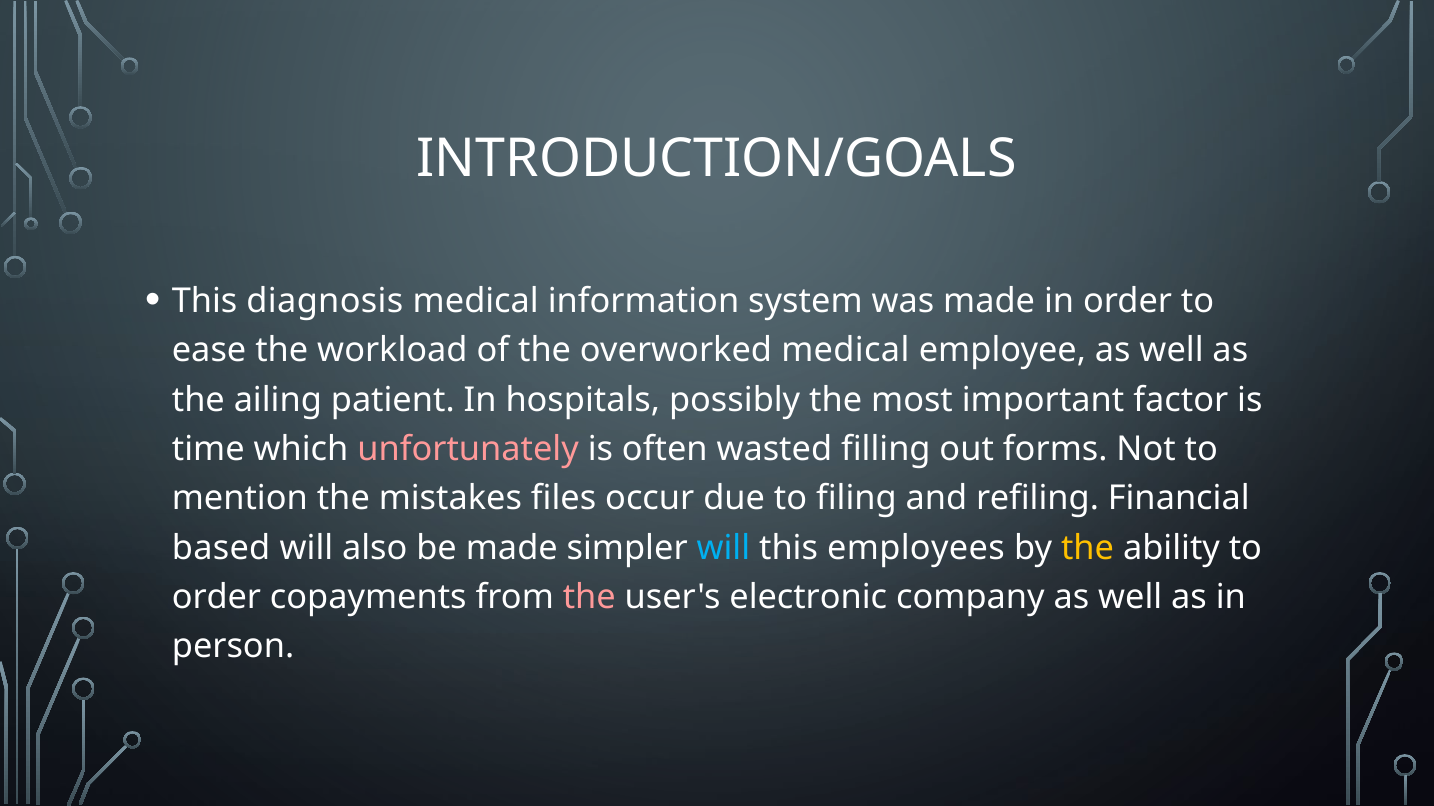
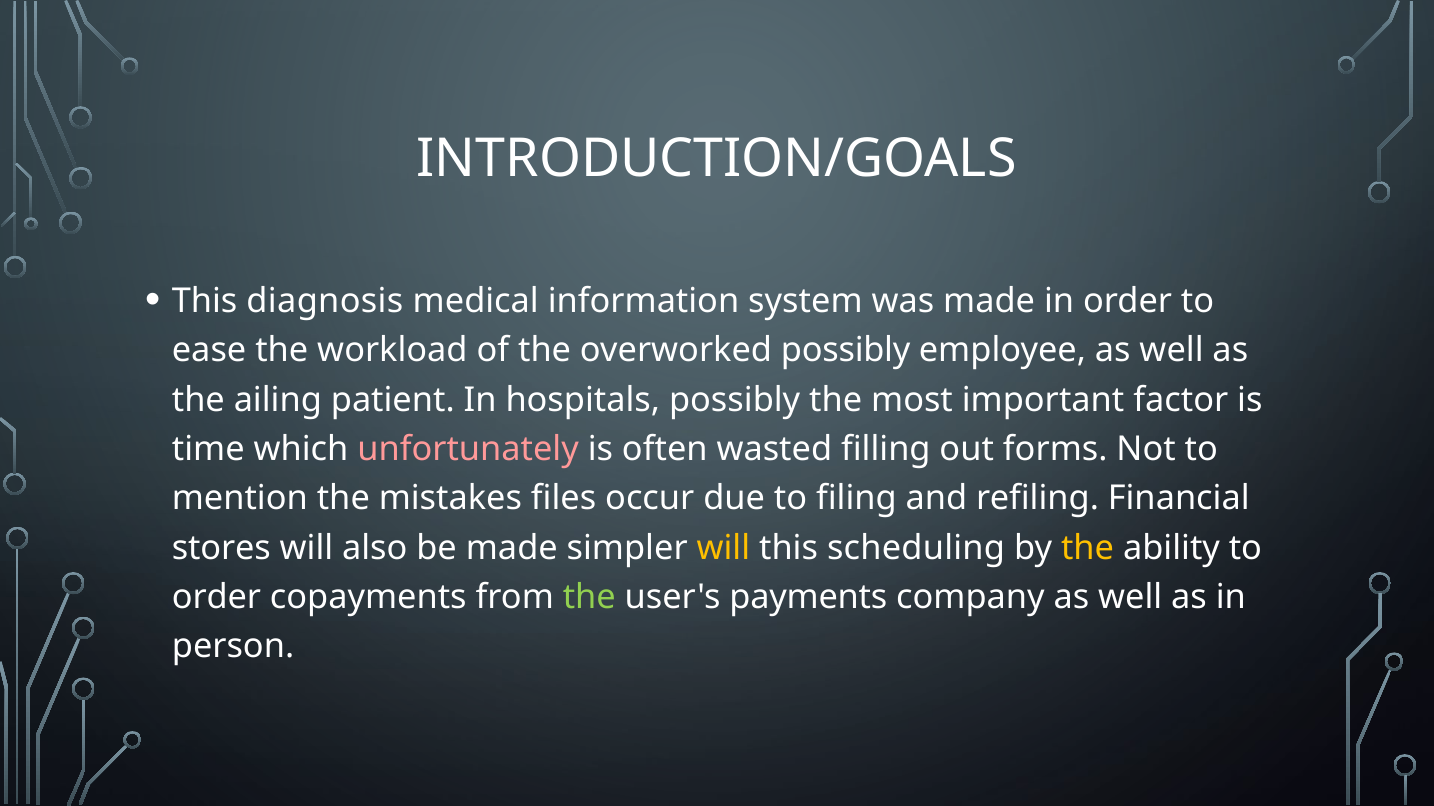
overworked medical: medical -> possibly (846, 351)
based: based -> stores (221, 548)
will colour: light blue -> yellow (723, 548)
employees: employees -> scheduling (916, 548)
the colour: pink -> light green (589, 598)
electronic: electronic -> payments (808, 598)
